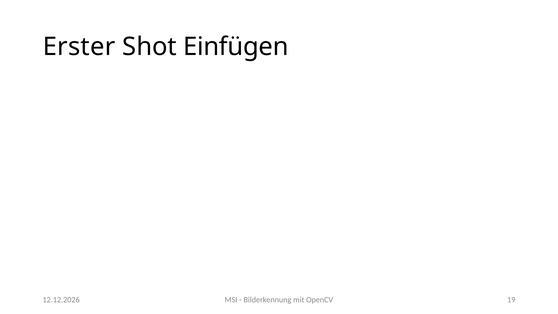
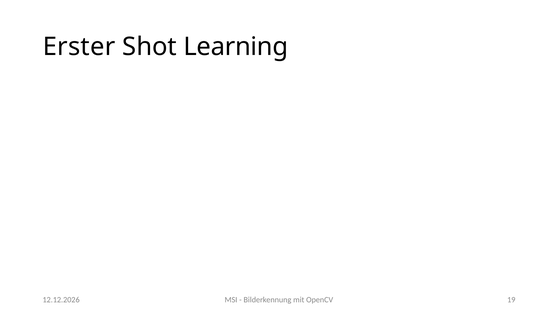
Einfügen: Einfügen -> Learning (236, 47)
